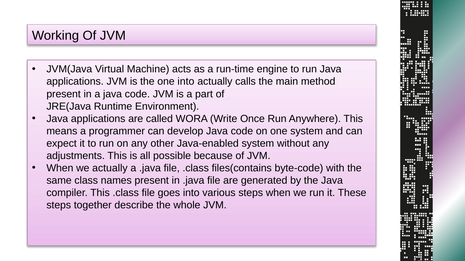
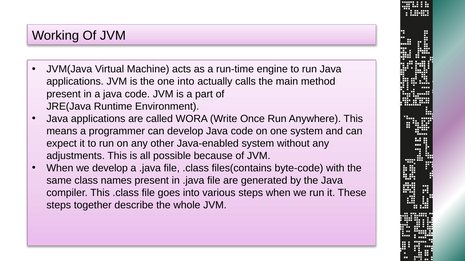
we actually: actually -> develop (110, 169)
